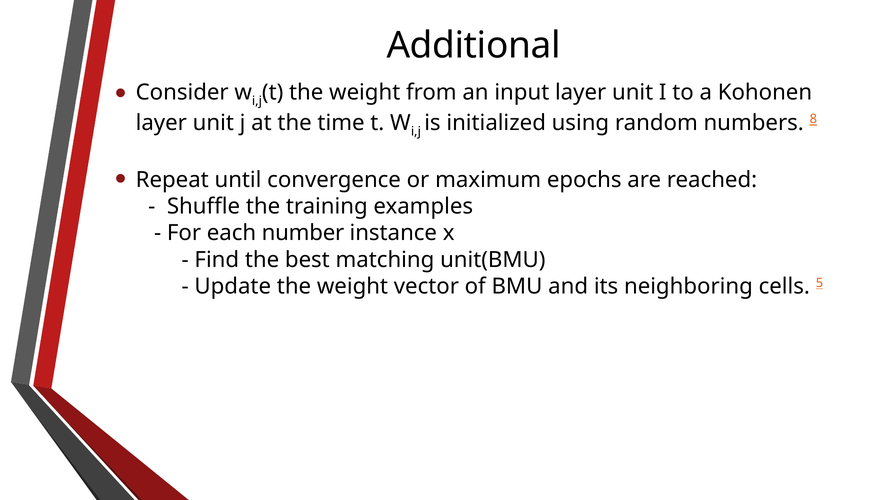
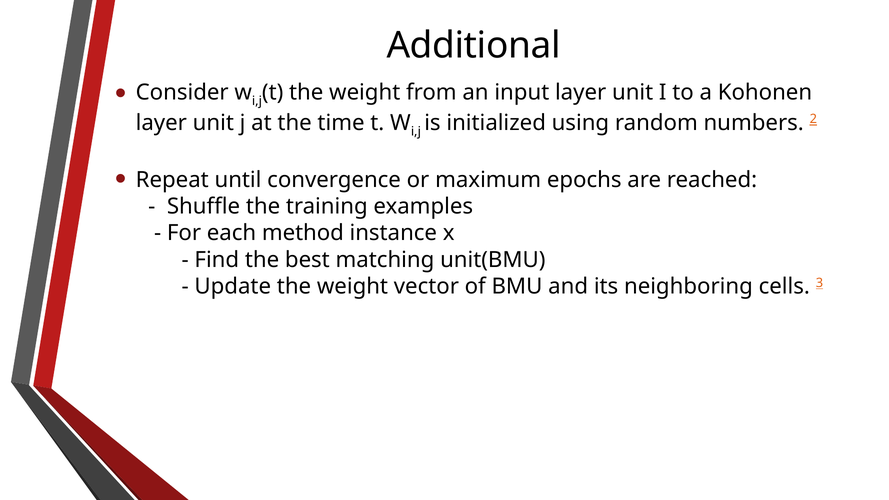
8: 8 -> 2 (813, 119)
number: number -> method (303, 233)
5: 5 -> 3 (819, 283)
